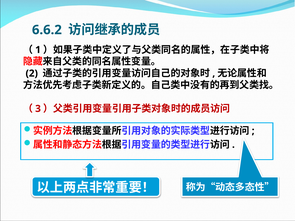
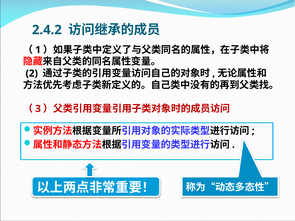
6.6.2: 6.6.2 -> 2.4.2 (47, 30)
